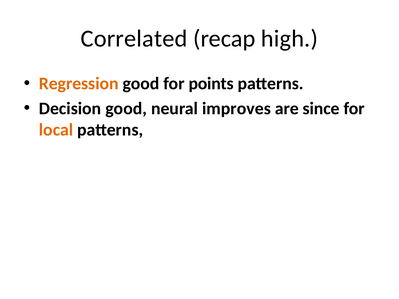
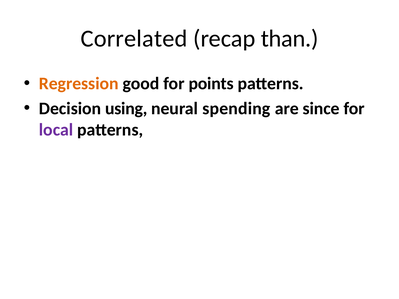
high: high -> than (290, 39)
Decision good: good -> using (126, 109)
improves: improves -> spending (236, 109)
local colour: orange -> purple (56, 130)
